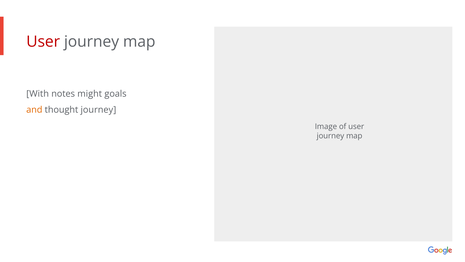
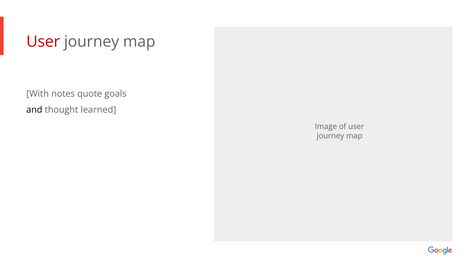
might: might -> quote (90, 94)
and colour: orange -> black (34, 110)
thought journey: journey -> learned (98, 110)
